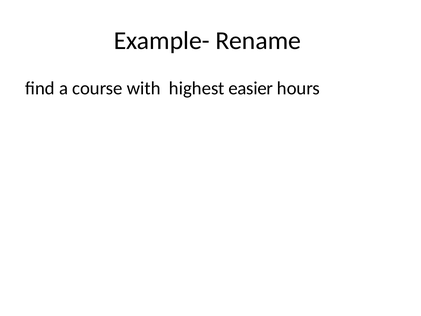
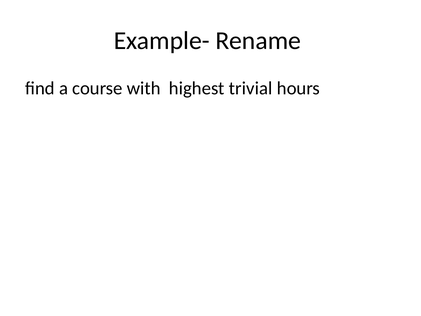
easier: easier -> trivial (251, 88)
